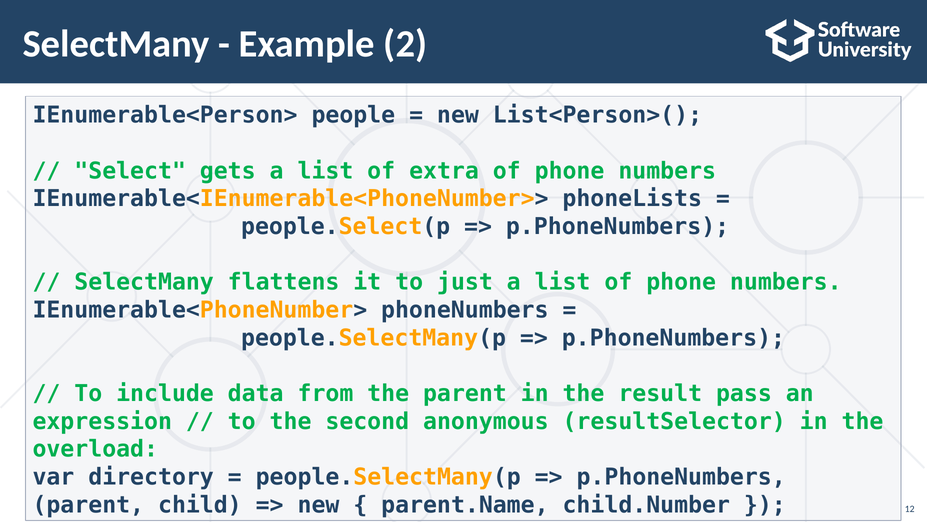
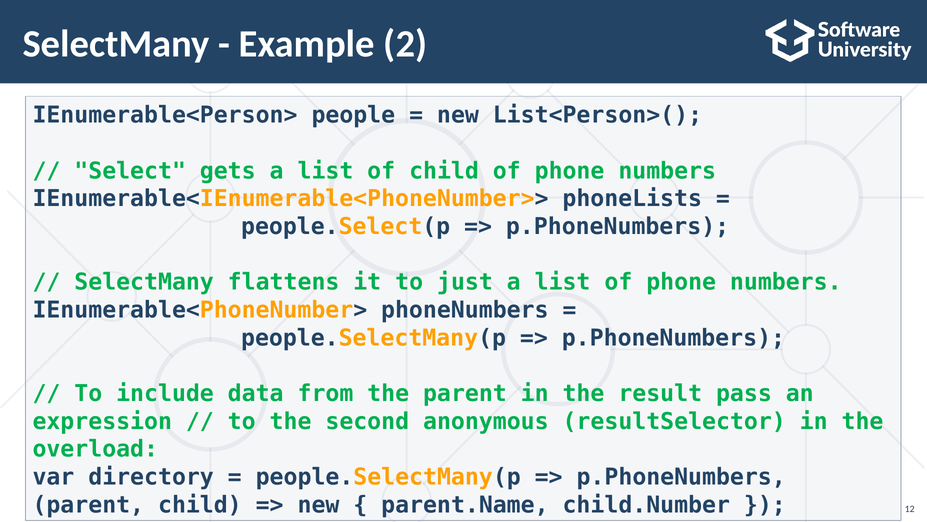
of extra: extra -> child (444, 171)
